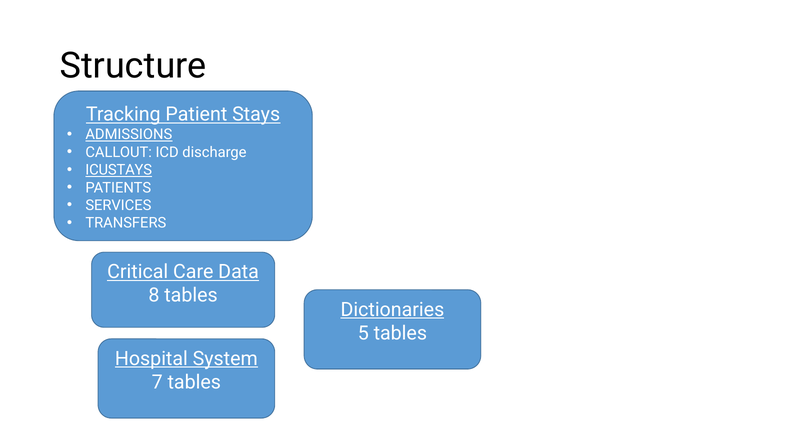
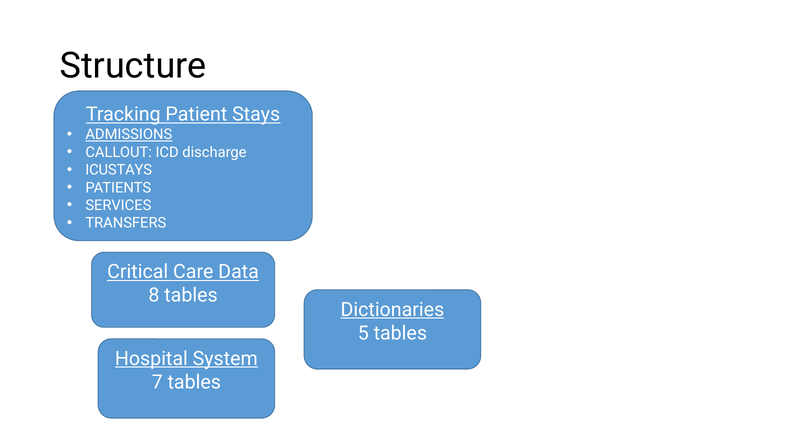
ICUSTAYS underline: present -> none (119, 170)
